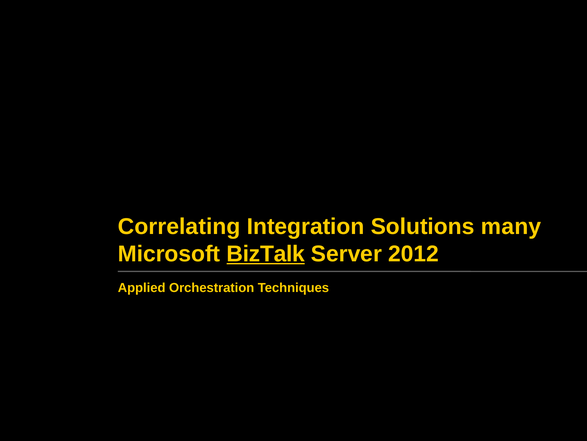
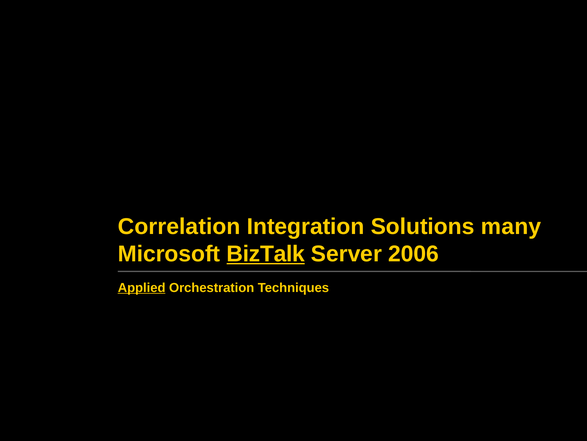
Correlating: Correlating -> Correlation (179, 226)
2012: 2012 -> 2006 (414, 254)
Applied underline: none -> present (142, 287)
